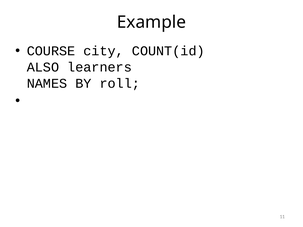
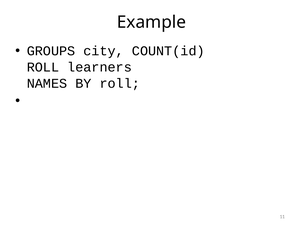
COURSE: COURSE -> GROUPS (51, 51)
ALSO: ALSO -> ROLL (43, 67)
